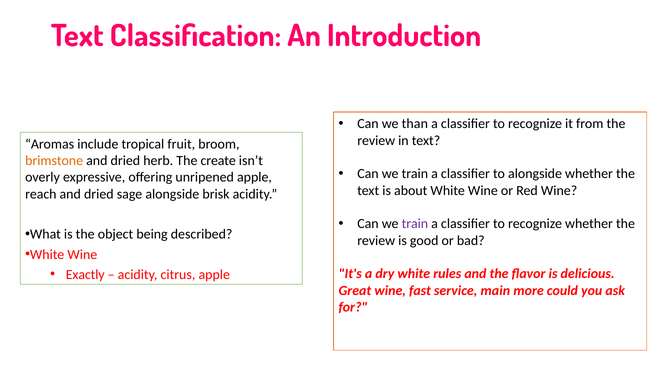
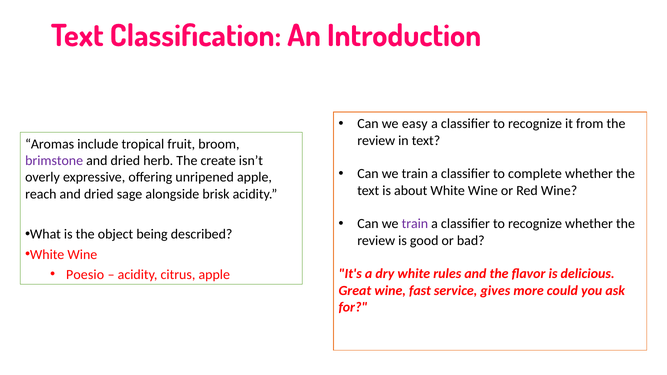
than: than -> easy (415, 124)
brimstone colour: orange -> purple (54, 161)
to alongside: alongside -> complete (535, 174)
Exactly: Exactly -> Poesio (85, 275)
main: main -> gives (495, 291)
